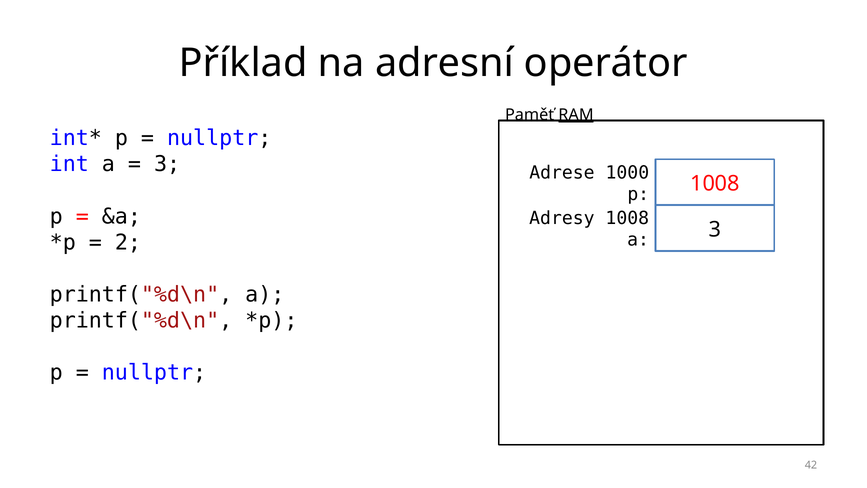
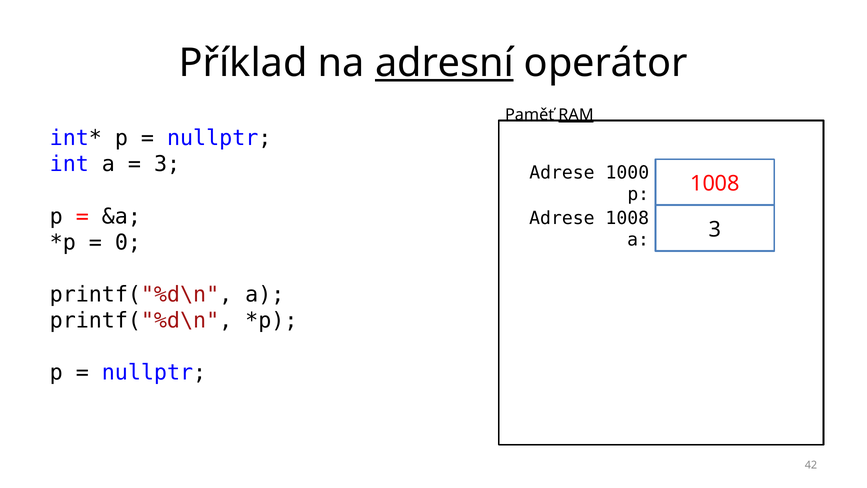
adresní underline: none -> present (444, 63)
Adresy: Adresy -> Adrese (562, 218)
2: 2 -> 0 (128, 242)
